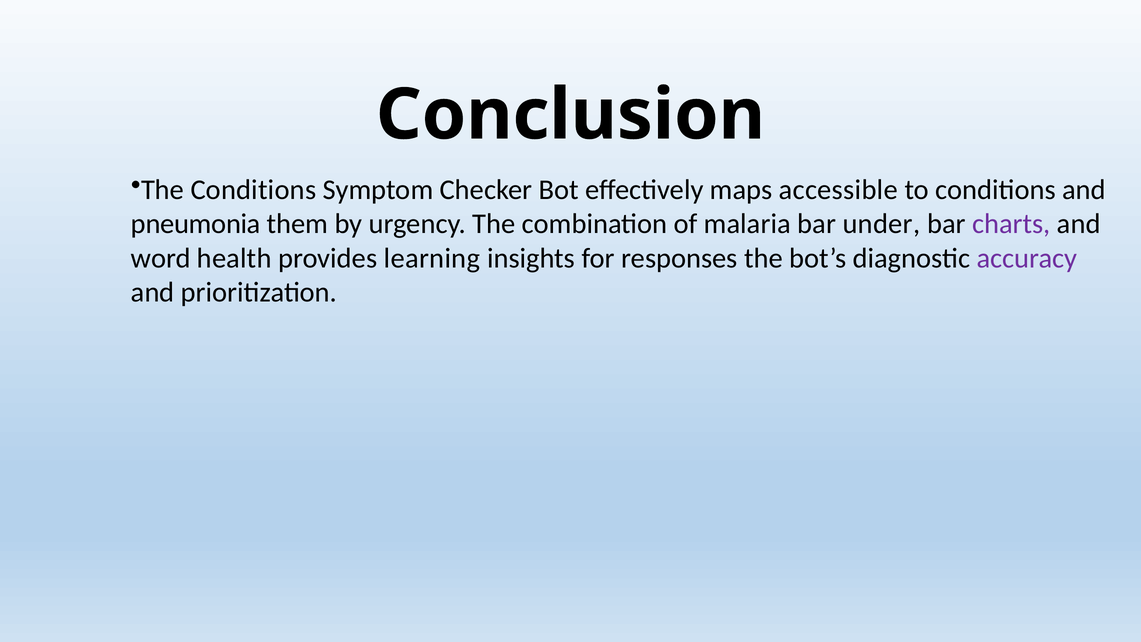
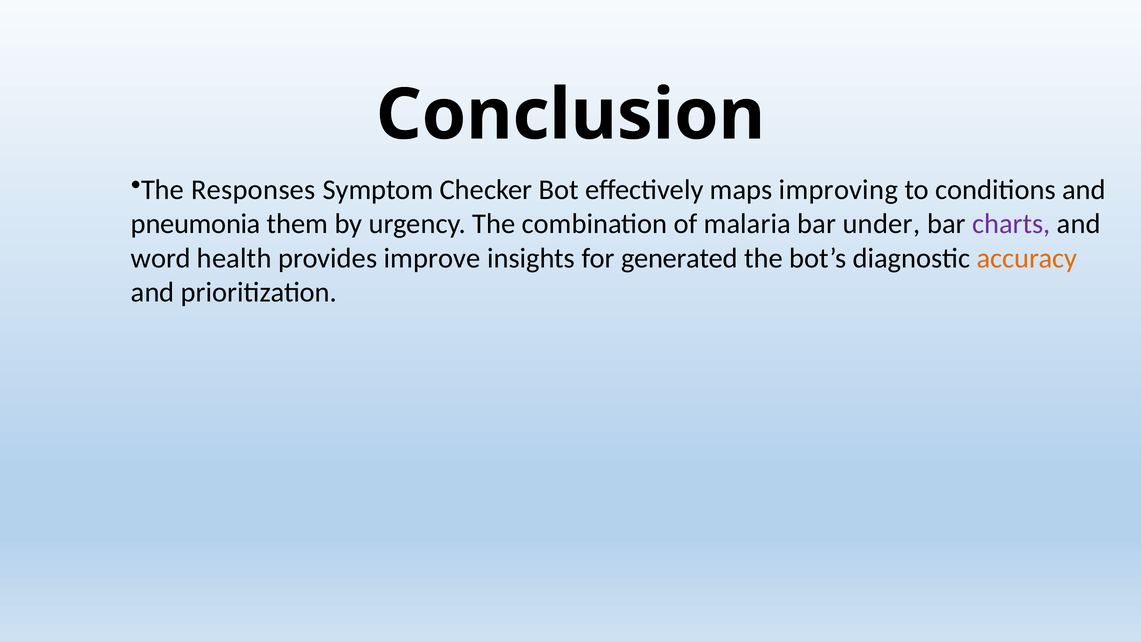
The Conditions: Conditions -> Responses (253, 190)
accessible: accessible -> improving (838, 190)
learning: learning -> improve (432, 258)
responses: responses -> generated (679, 258)
accuracy colour: purple -> orange (1027, 258)
